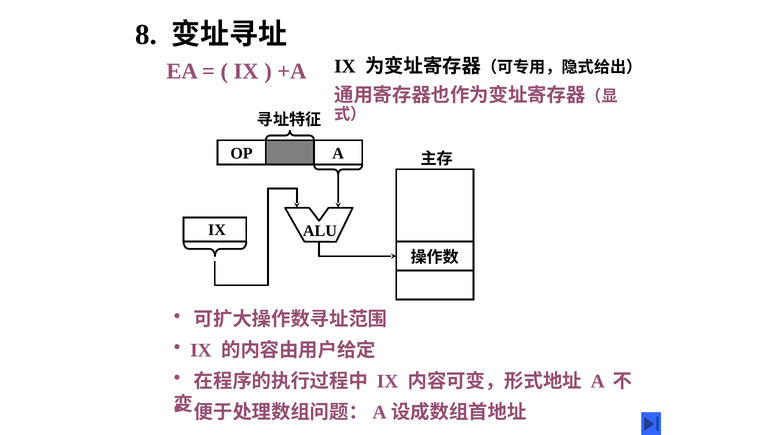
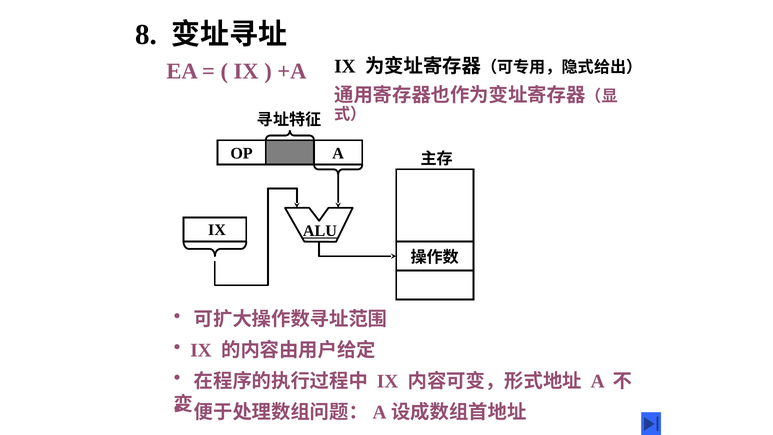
ALU underline: none -> present (320, 231)
